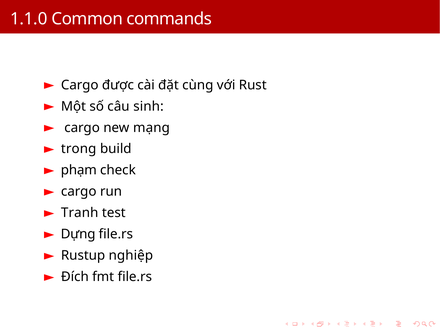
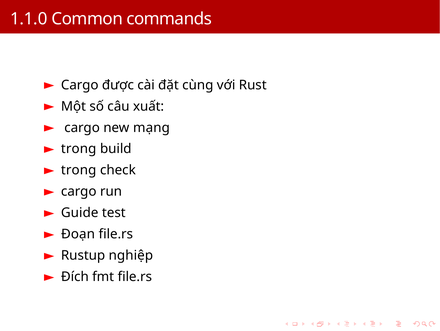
sinh: sinh -> xuất (149, 106)
phạm: phạm -> trong (79, 170)
Tranh: Tranh -> Guide (80, 212)
Dựng: Dựng -> Đoạn (78, 234)
